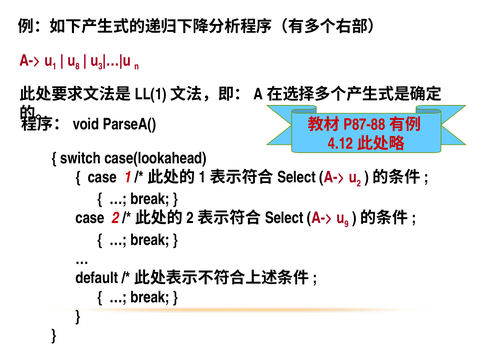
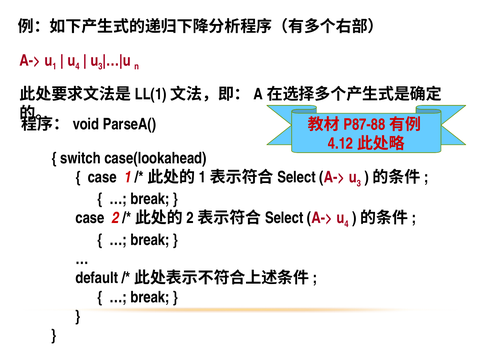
8: 8 -> 4 (77, 67)
A-> u 2: 2 -> 3 (359, 183)
A-> u 9: 9 -> 4 (346, 224)
